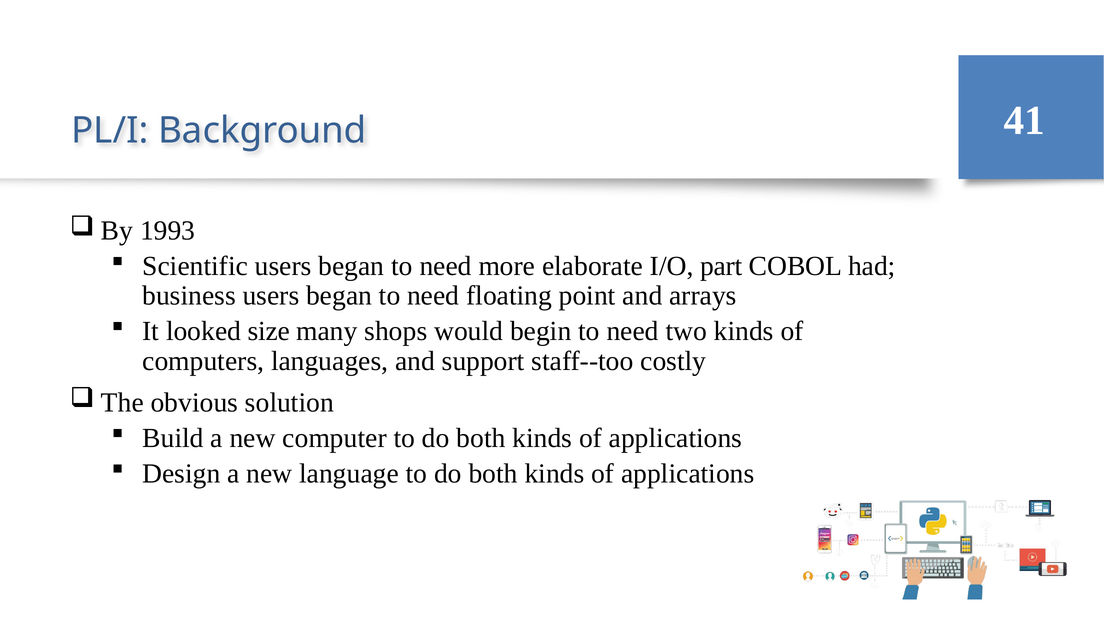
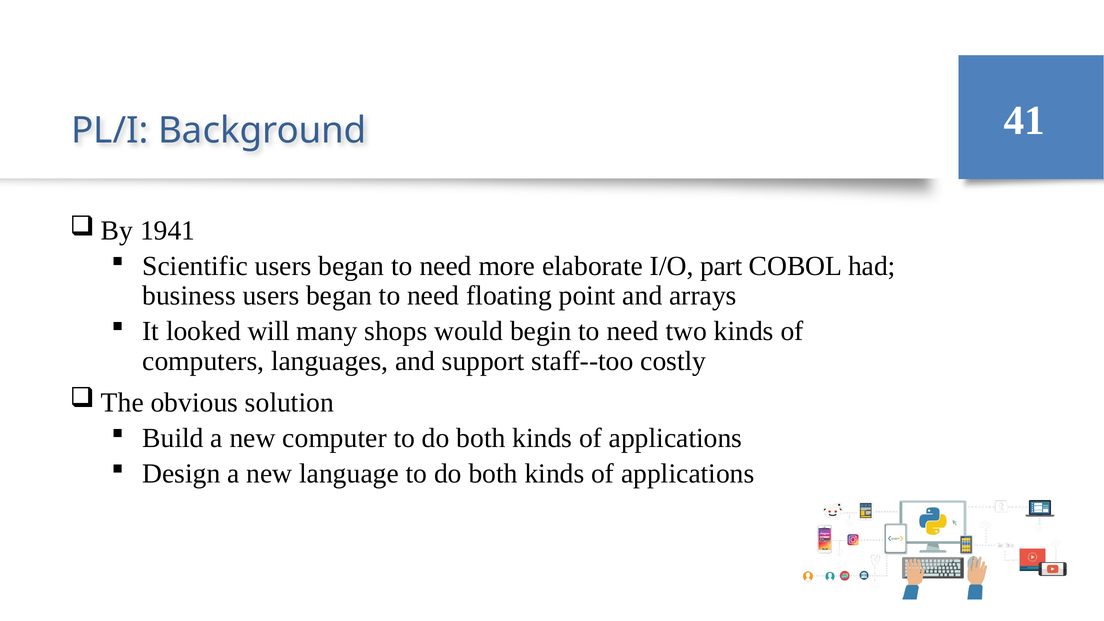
1993: 1993 -> 1941 (168, 230)
size: size -> will (269, 331)
